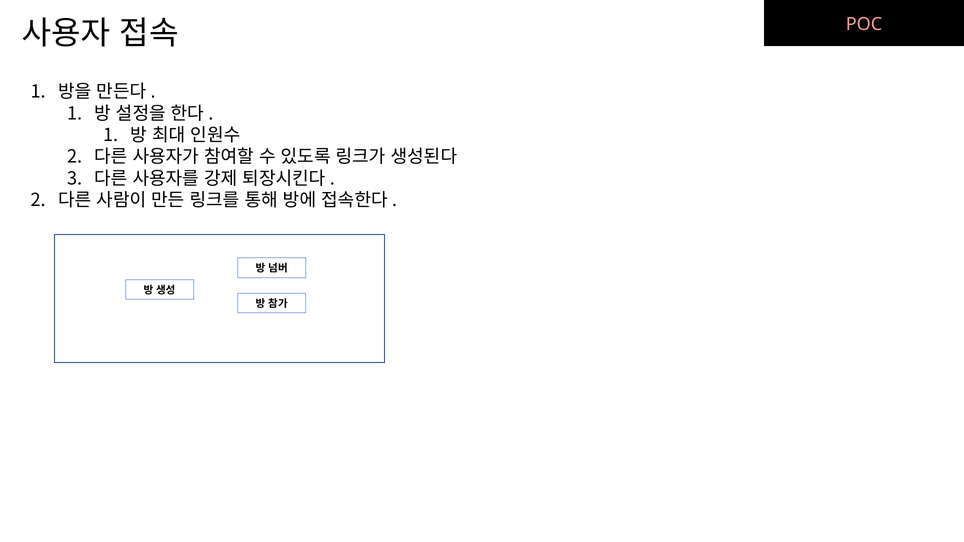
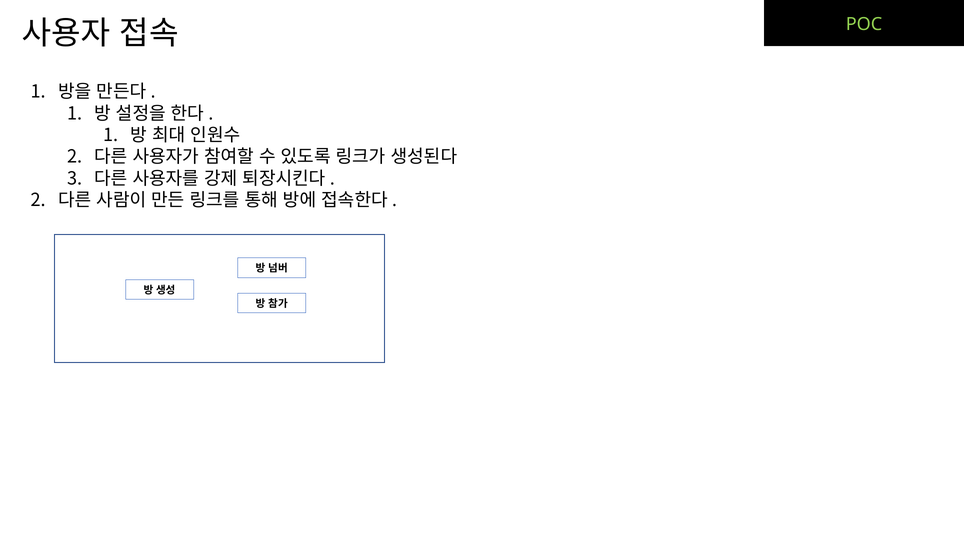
POC colour: pink -> light green (864, 24)
